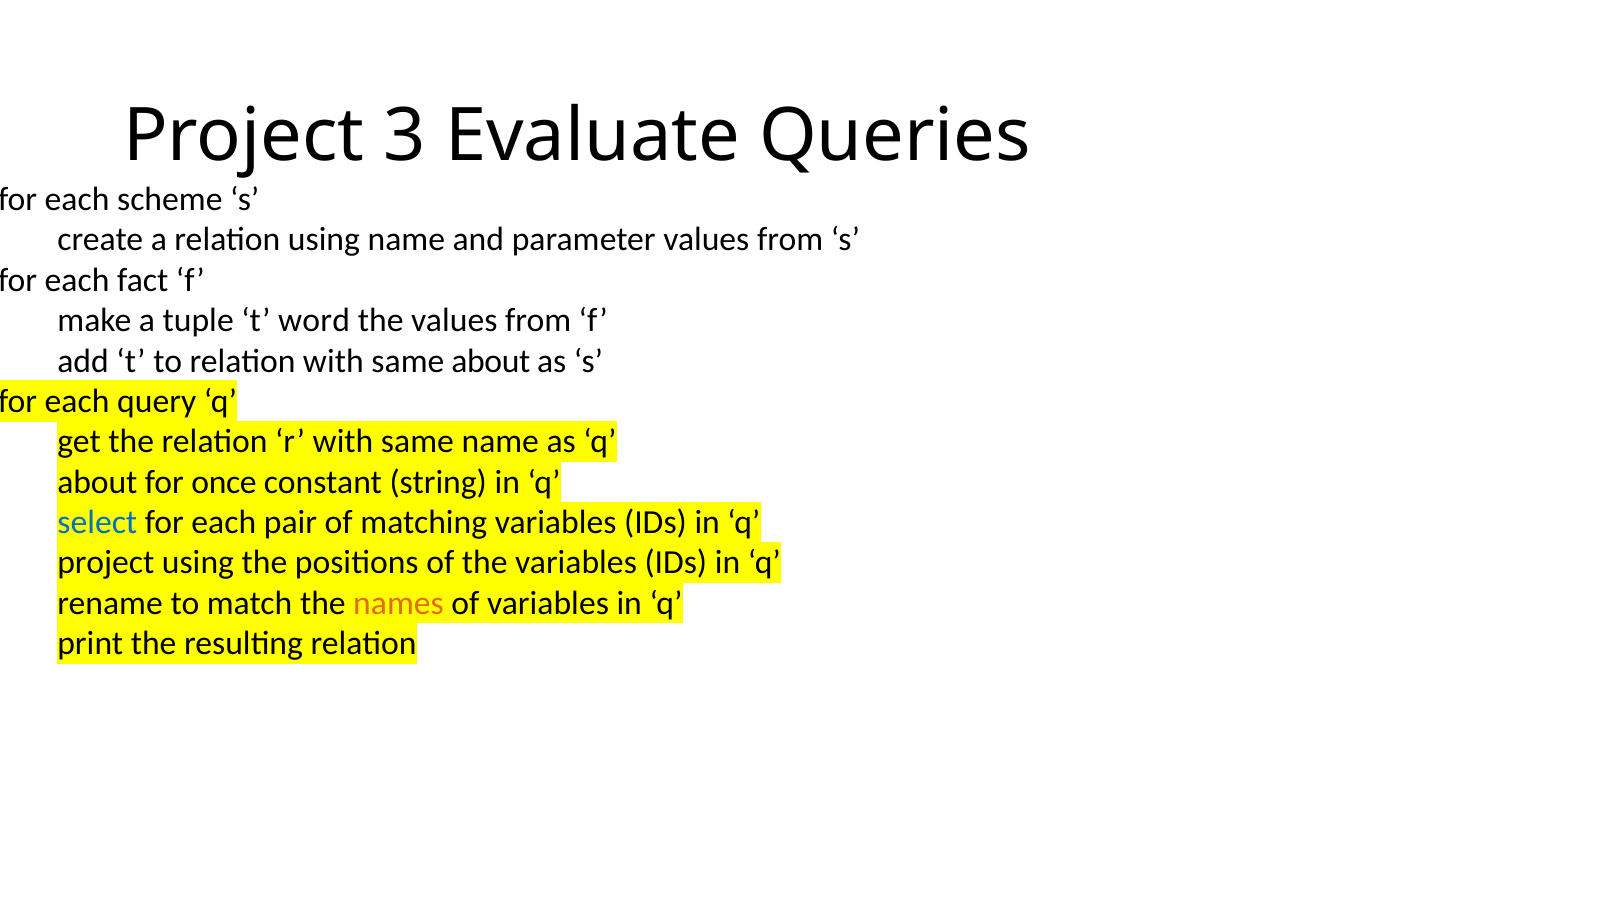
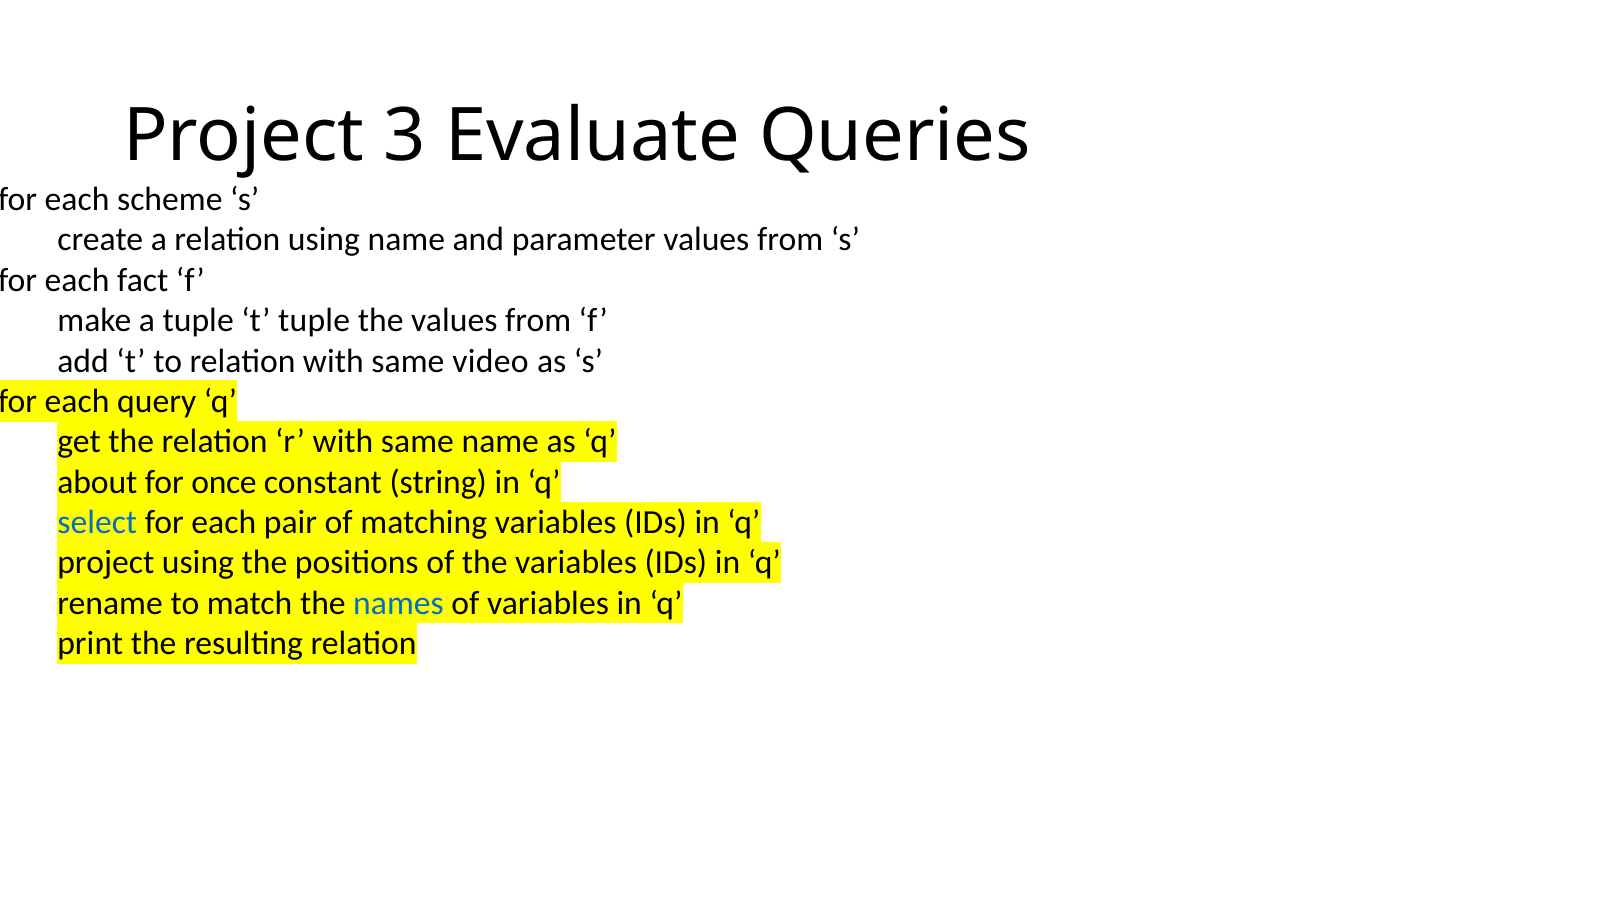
t word: word -> tuple (314, 320)
same about: about -> video (491, 361)
names colour: orange -> blue (399, 603)
